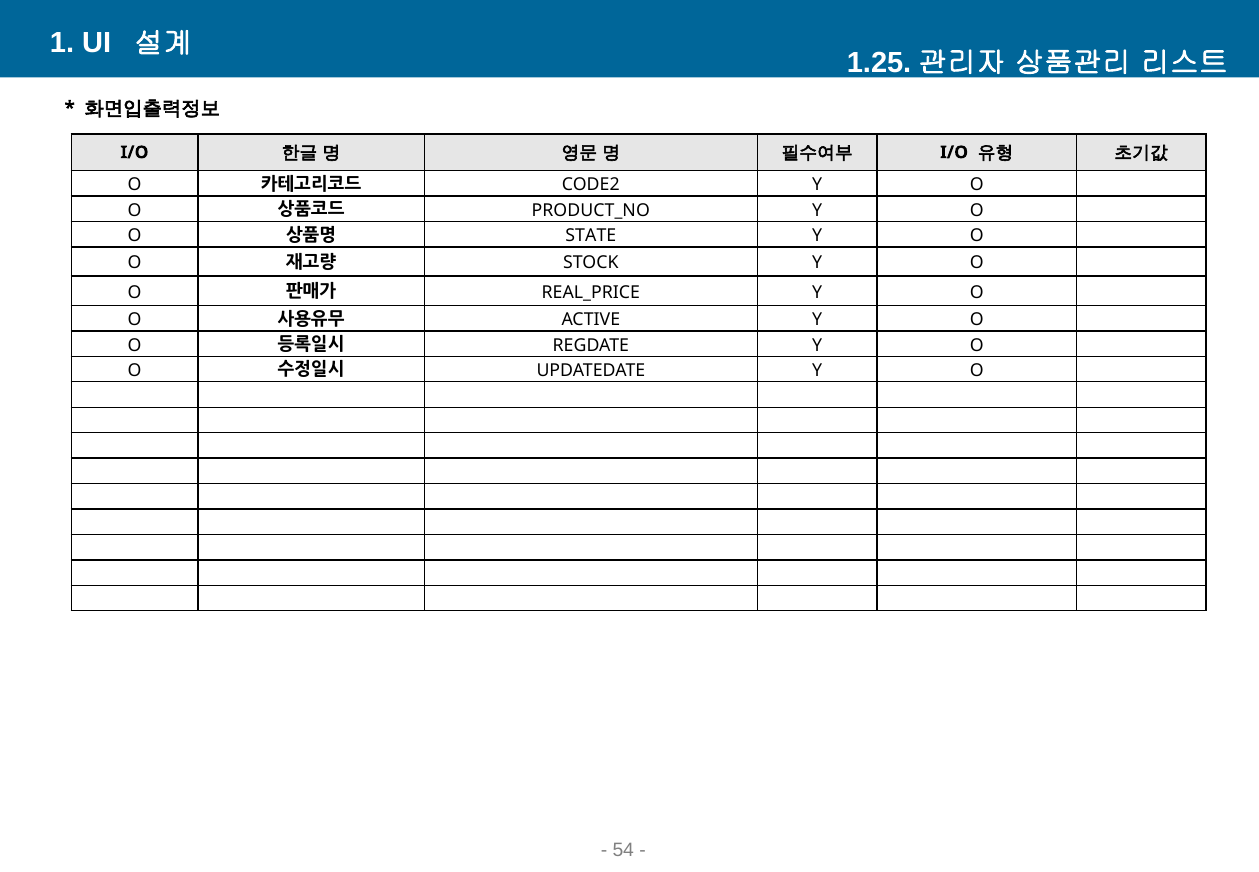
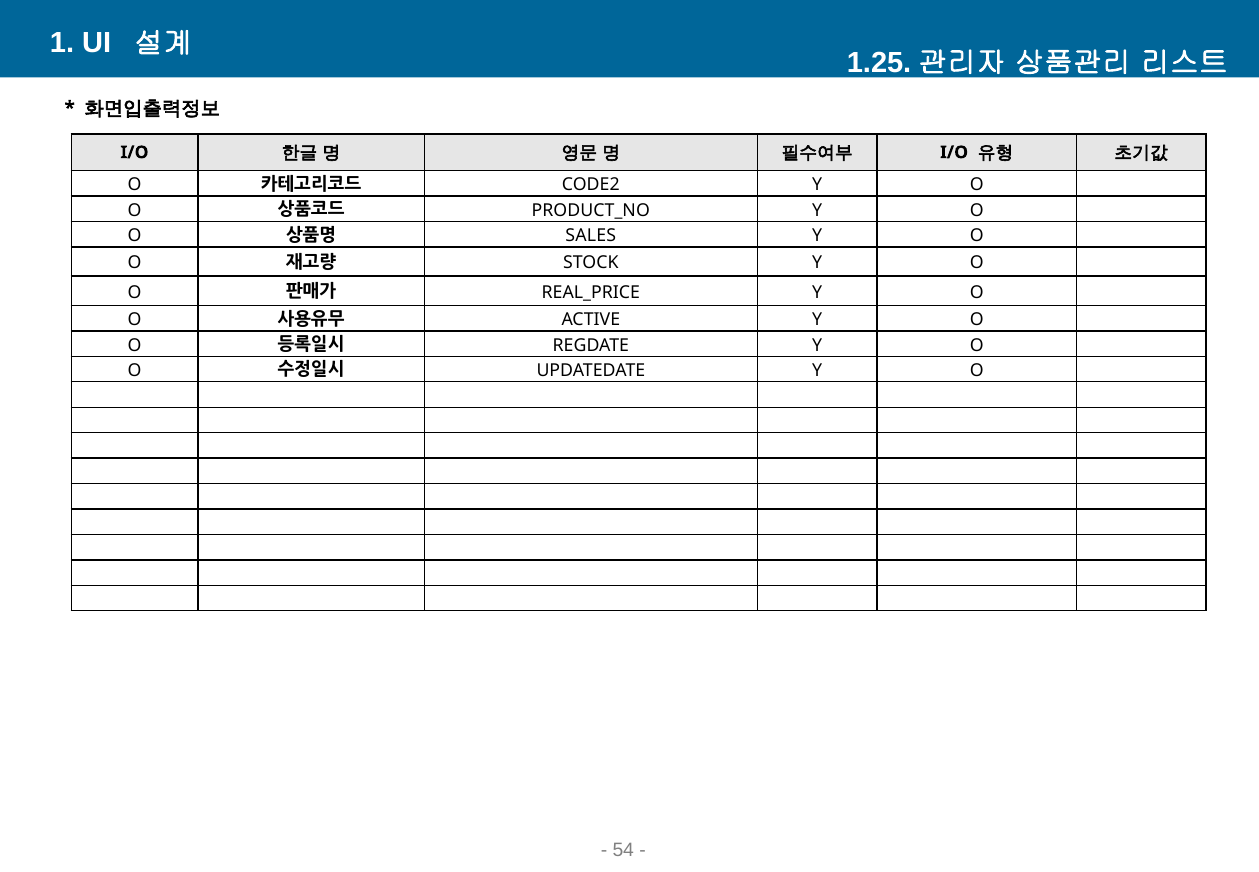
STATE: STATE -> SALES (591, 236)
